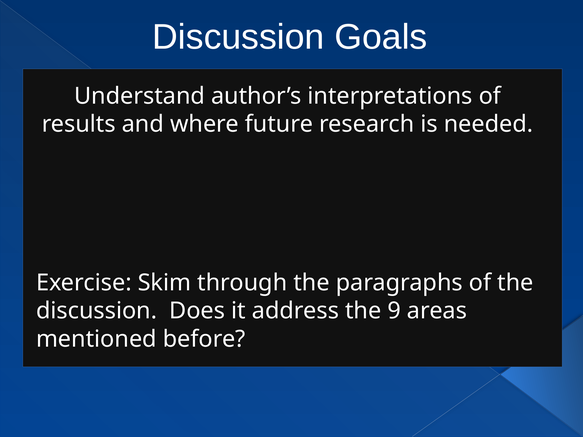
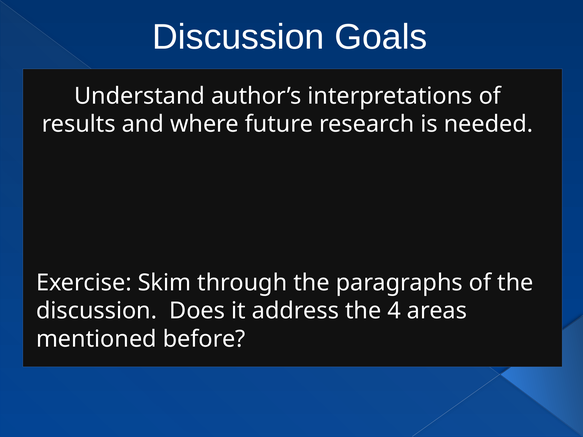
9: 9 -> 4 (394, 311)
